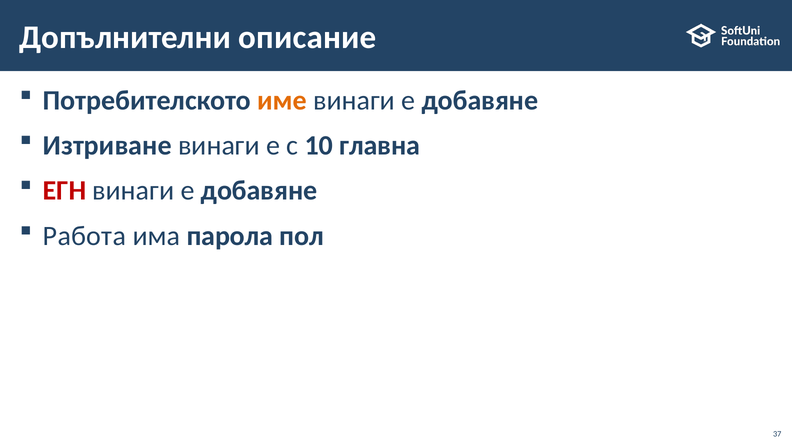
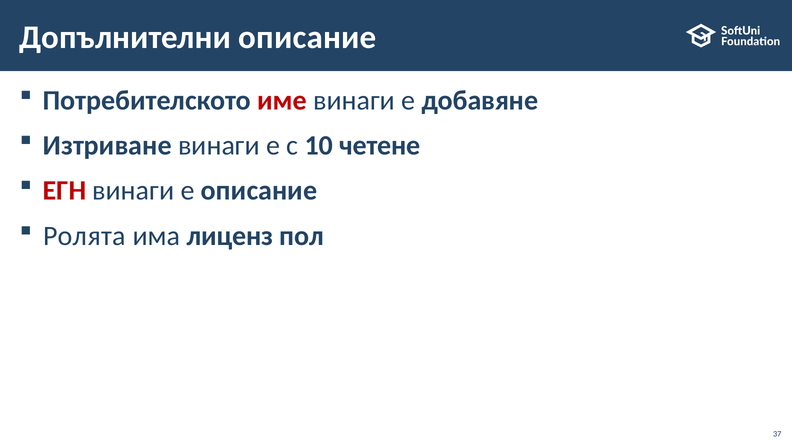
име colour: orange -> red (282, 100)
главна: главна -> четене (380, 146)
добавяне: добавяне -> описание (259, 191)
Работа: Работа -> Ролята (84, 236)
парола: парола -> лиценз (230, 236)
